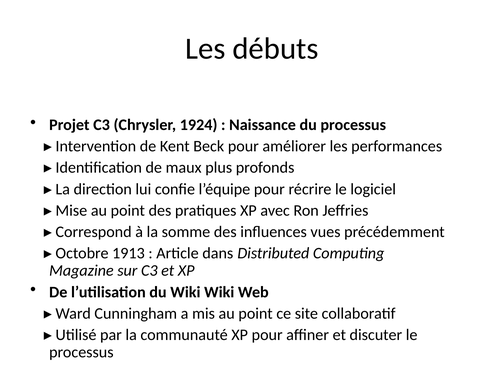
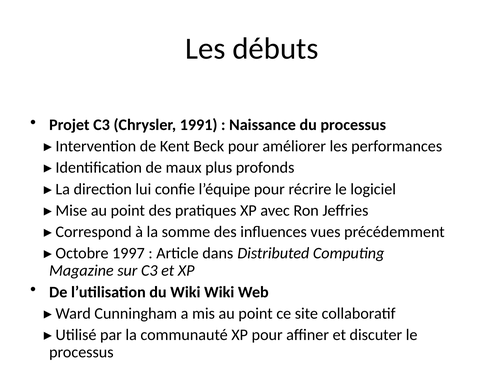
1924: 1924 -> 1991 (199, 125)
1913: 1913 -> 1997 (128, 253)
